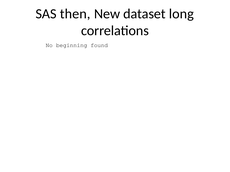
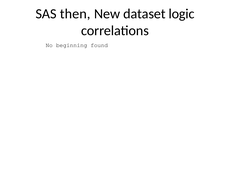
long: long -> logic (182, 14)
